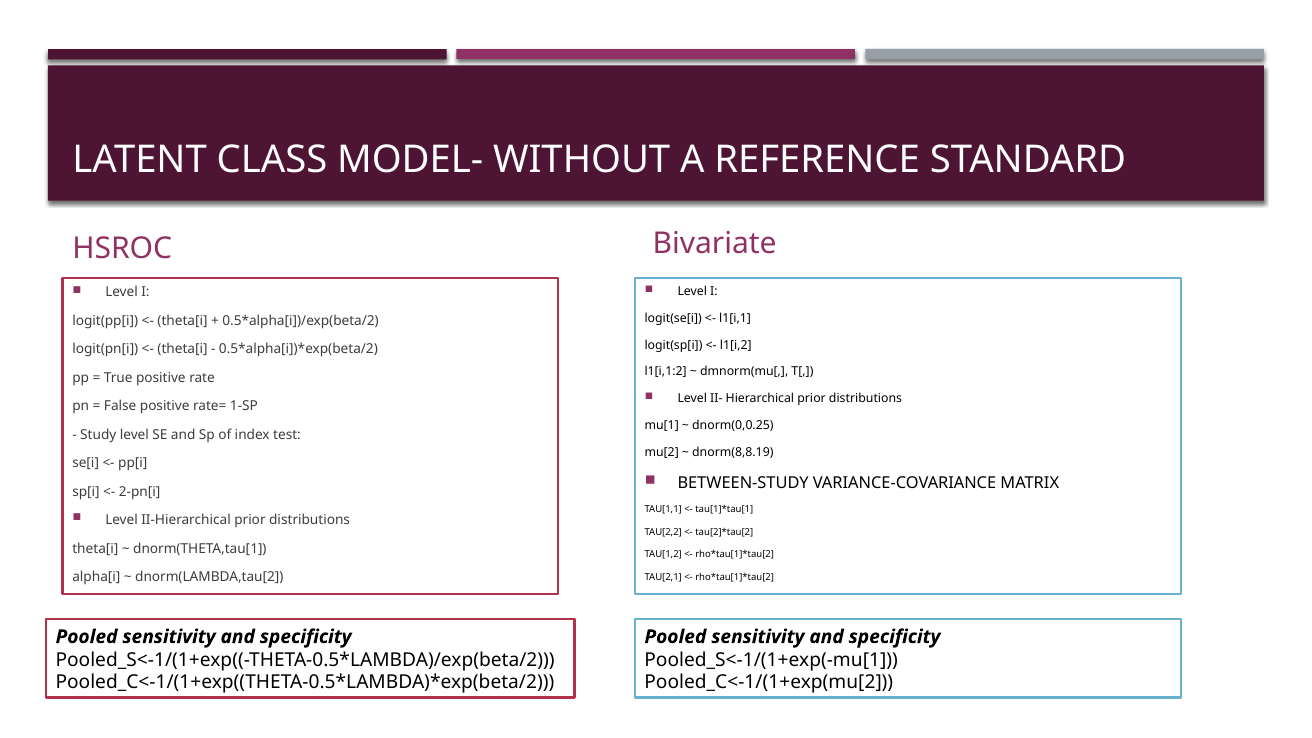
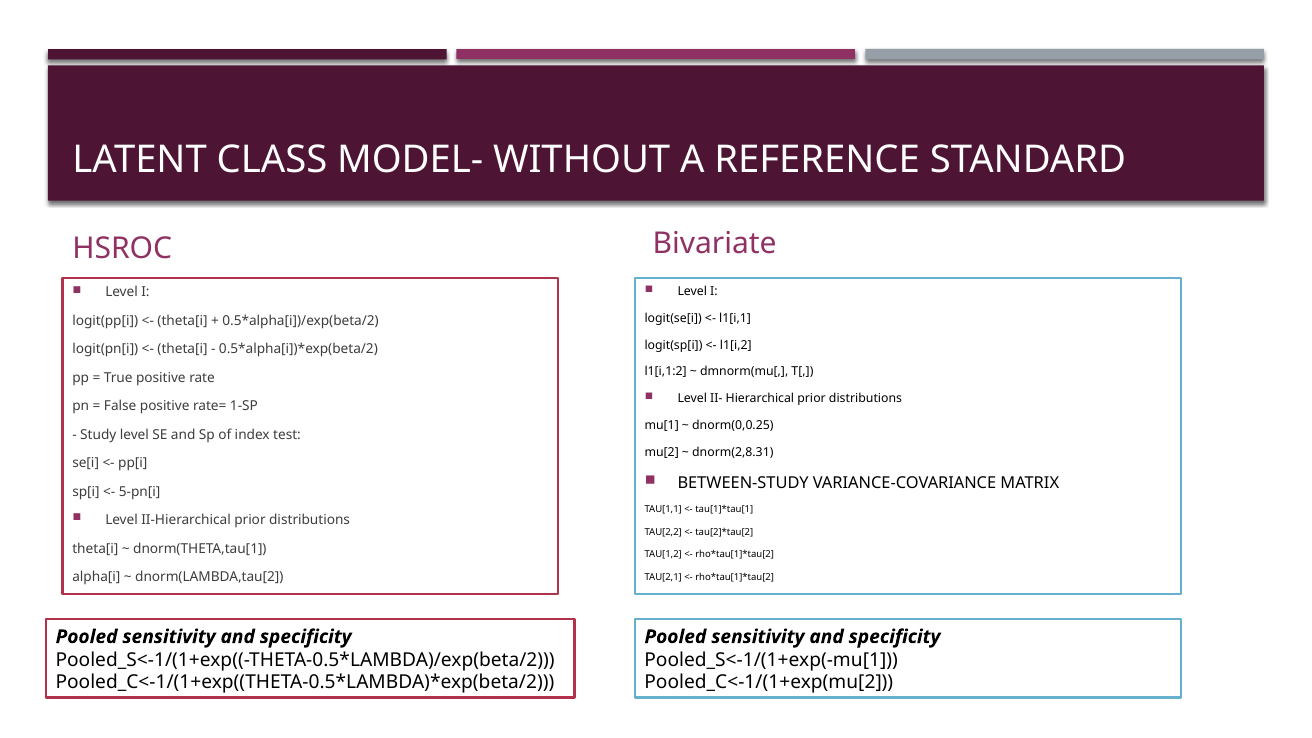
dnorm(8,8.19: dnorm(8,8.19 -> dnorm(2,8.31 (733, 452)
2-pn[i: 2-pn[i -> 5-pn[i (140, 492)
